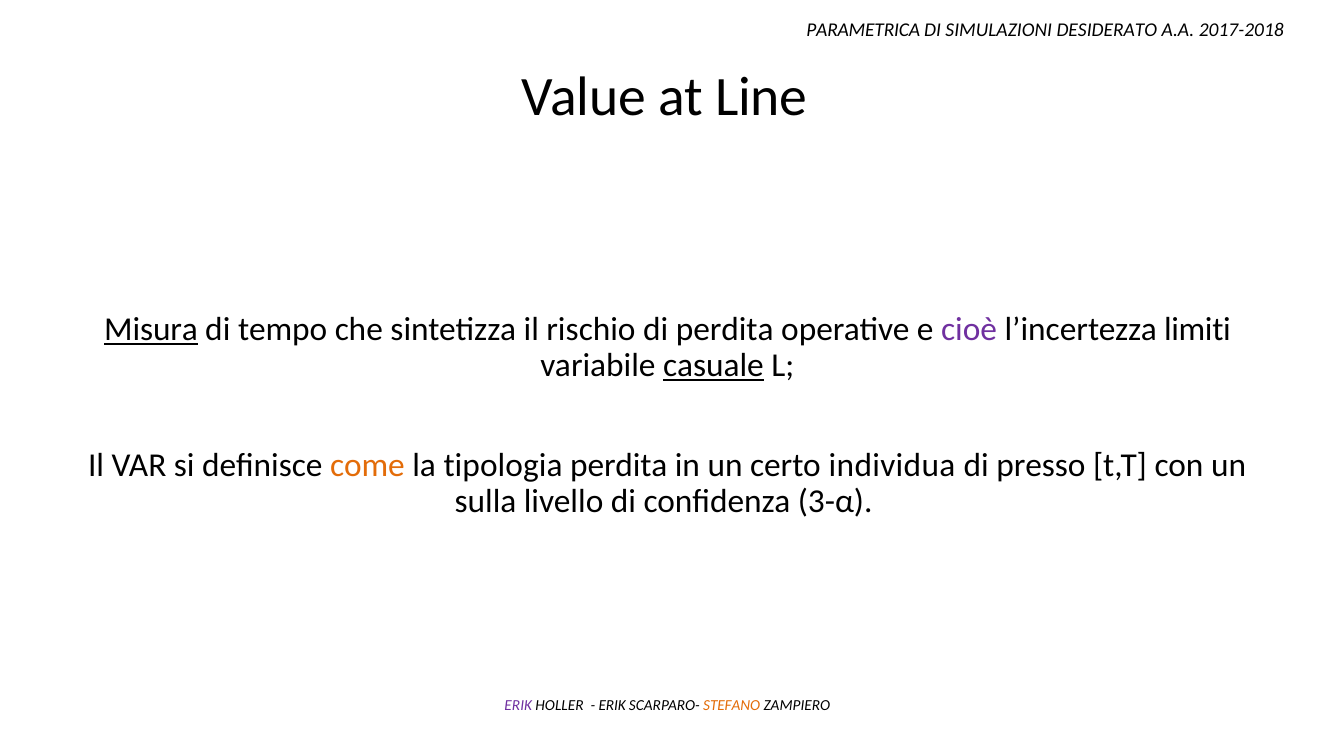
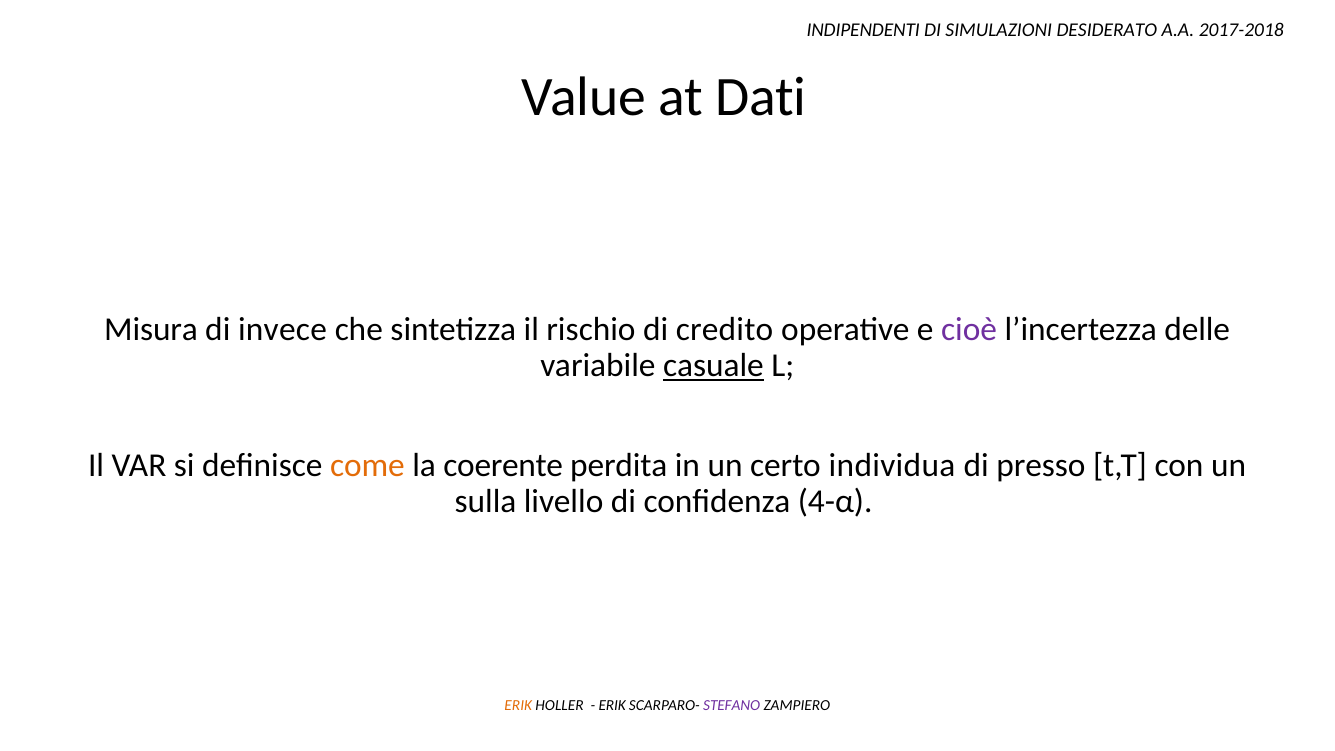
PARAMETRICA: PARAMETRICA -> INDIPENDENTI (863, 30)
Line: Line -> Dati (761, 97)
Misura underline: present -> none (151, 329)
tempo: tempo -> invece (282, 329)
di perdita: perdita -> credito (725, 329)
limiti: limiti -> delle (1197, 329)
tipologia: tipologia -> coerente (503, 465)
3-α: 3-α -> 4-α (835, 501)
ERIK colour: purple -> orange (518, 706)
STEFANO colour: orange -> purple (732, 706)
